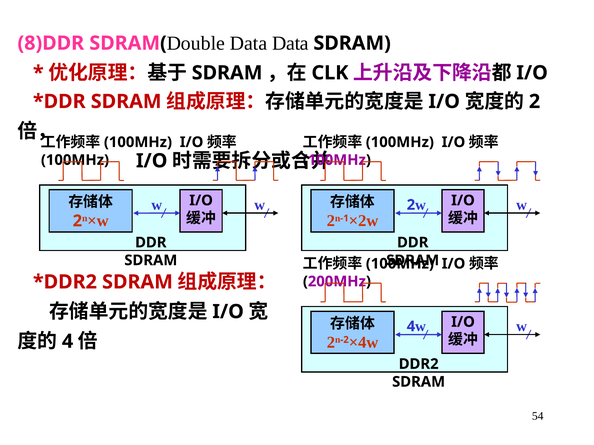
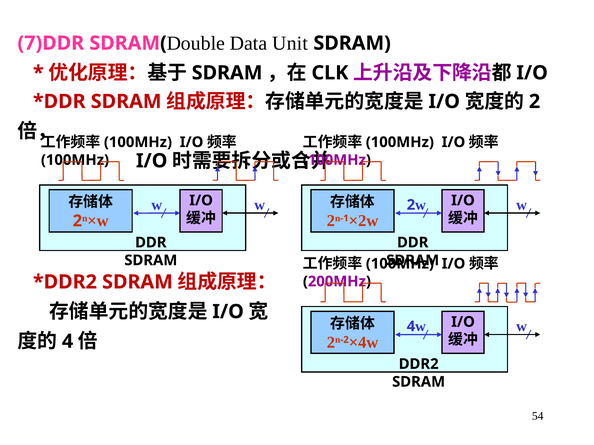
8)DDR: 8)DDR -> 7)DDR (51, 43)
Data Data: Data -> Unit (290, 43)
